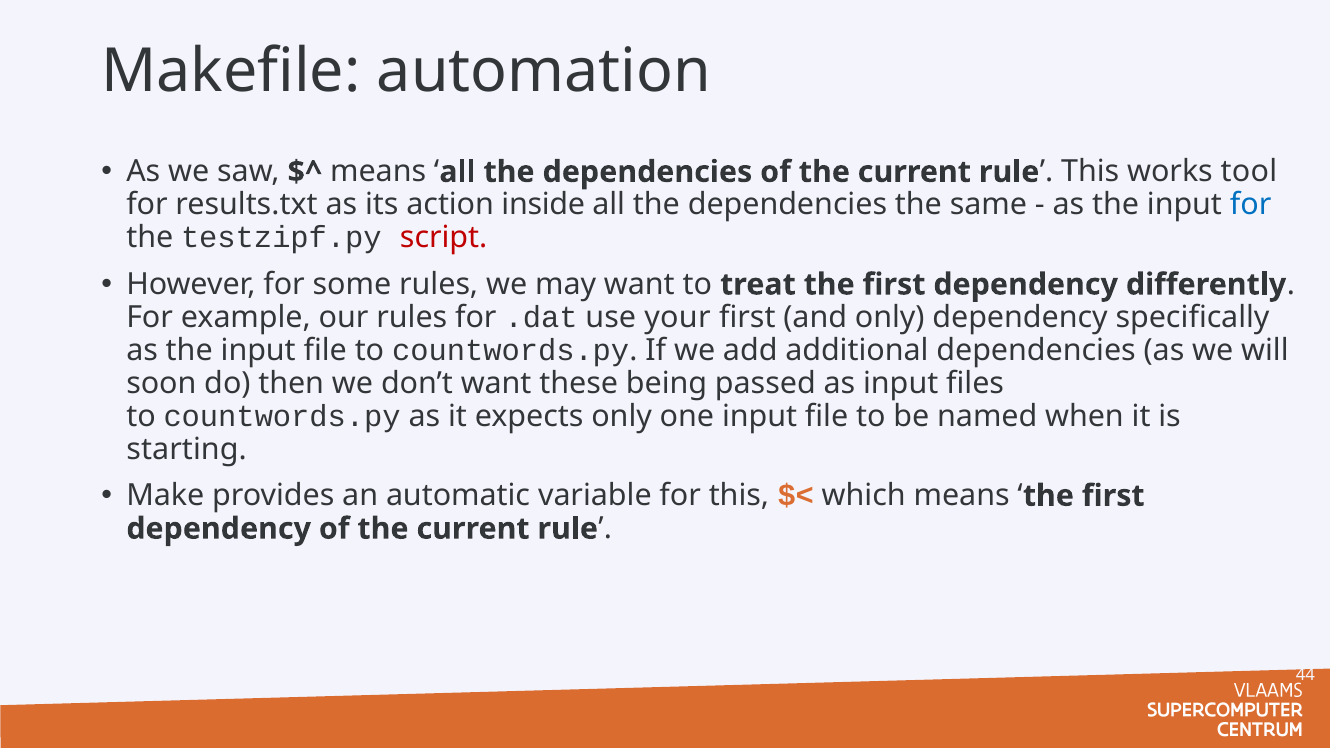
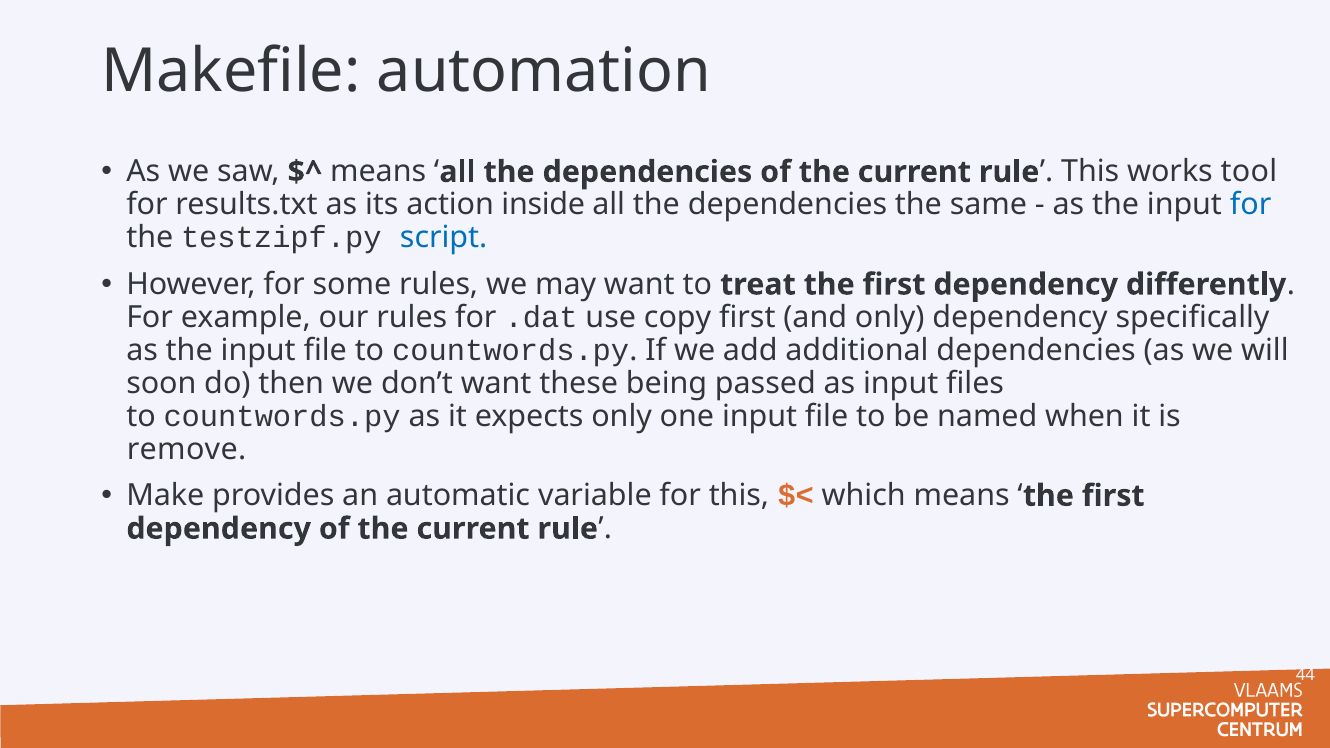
script colour: red -> blue (444, 238)
your: your -> copy (678, 317)
starting: starting -> remove (187, 449)
